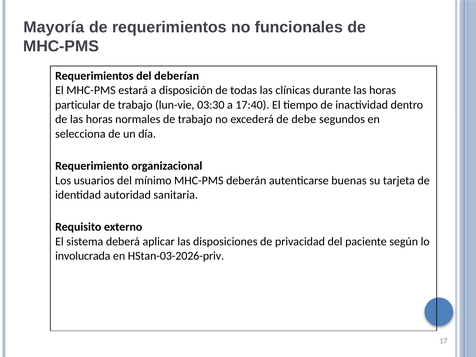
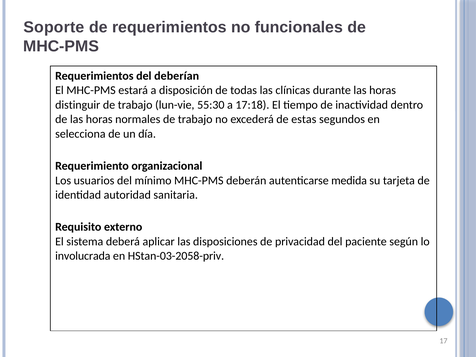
Mayoría: Mayoría -> Soporte (54, 27)
particular: particular -> distinguir (78, 105)
03:30: 03:30 -> 55:30 (211, 105)
17:40: 17:40 -> 17:18 (252, 105)
debe: debe -> estas (304, 119)
buenas: buenas -> medida (349, 180)
HStan-03-2026-priv: HStan-03-2026-priv -> HStan-03-2058-priv (176, 256)
